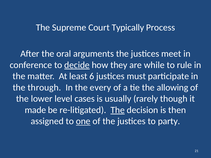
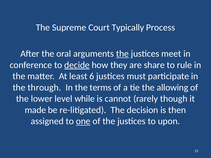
the underline: none -> present (122, 54)
while: while -> share (154, 65)
every: every -> terms (101, 88)
cases: cases -> while (85, 99)
usually: usually -> cannot (118, 99)
The underline: present -> none (118, 110)
party: party -> upon (169, 121)
